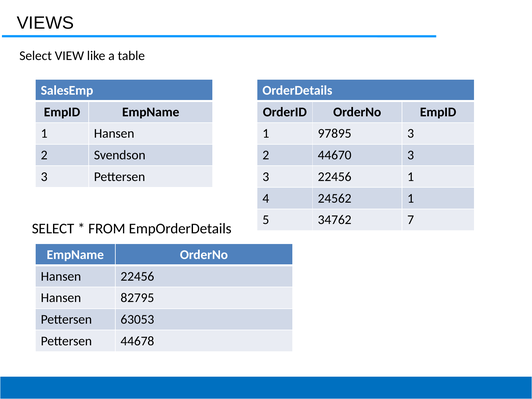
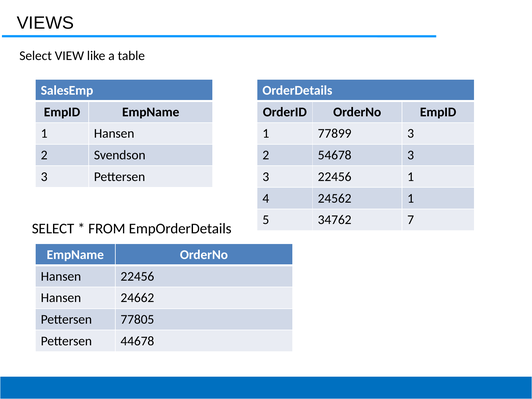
97895: 97895 -> 77899 (335, 134)
44670: 44670 -> 54678 (335, 155)
82795: 82795 -> 24662 (137, 298)
63053: 63053 -> 77805 (137, 320)
